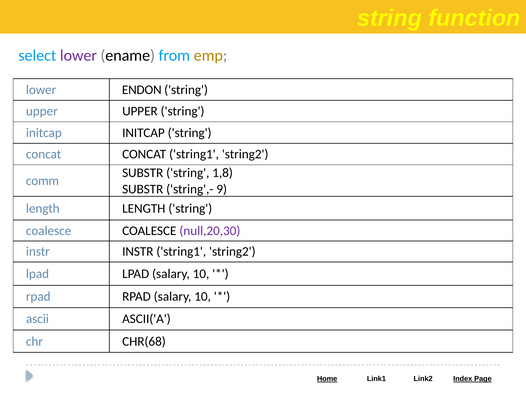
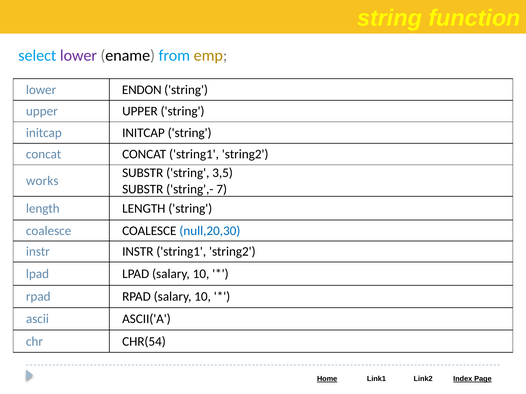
1,8: 1,8 -> 3,5 (223, 173)
comm: comm -> works (42, 181)
9: 9 -> 7 (222, 189)
null,20,30 colour: purple -> blue (210, 231)
CHR(68: CHR(68 -> CHR(54 (144, 342)
